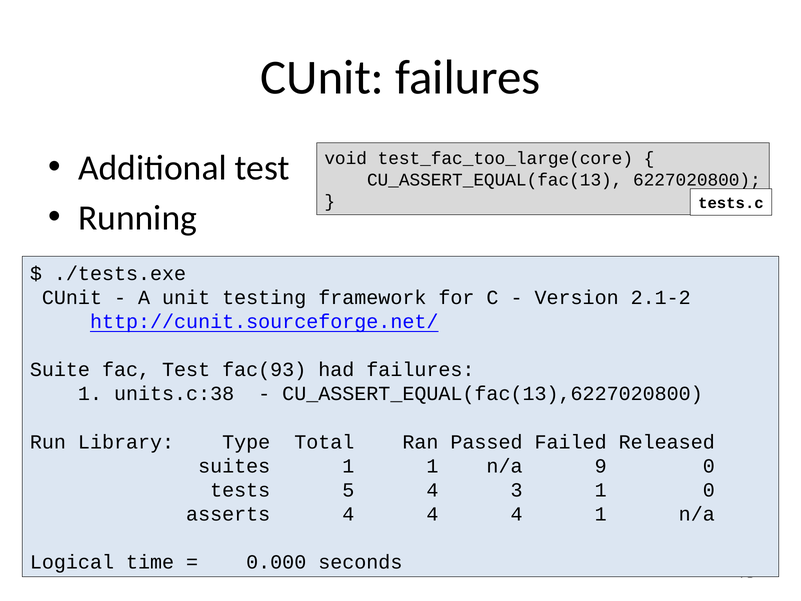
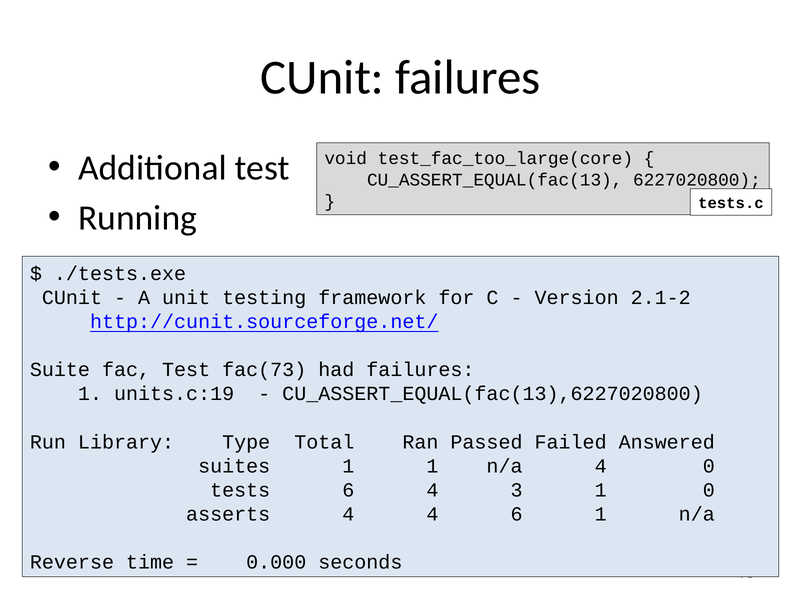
fac(93: fac(93 -> fac(73 (264, 370)
units.c:38: units.c:38 -> units.c:19 (174, 394)
Released: Released -> Answered (667, 442)
n/a 9: 9 -> 4 (601, 466)
tests 5: 5 -> 6 (348, 490)
4 4 4: 4 -> 6 (517, 514)
Logical: Logical -> Reverse (72, 562)
